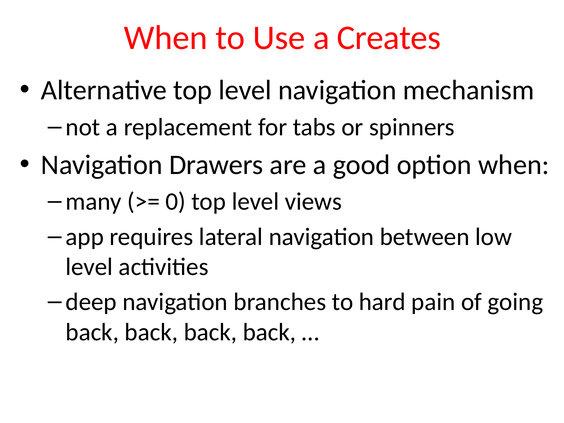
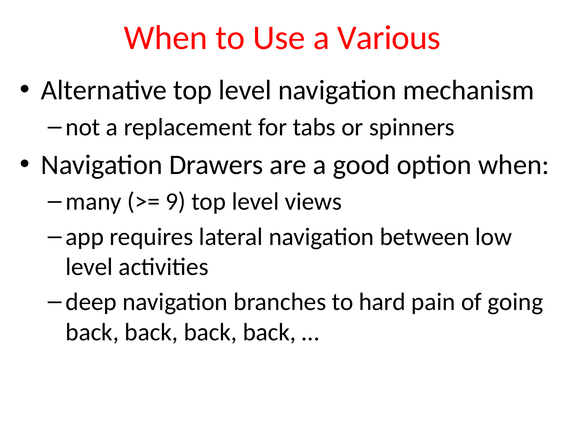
Creates: Creates -> Various (389, 38)
0: 0 -> 9 (176, 202)
